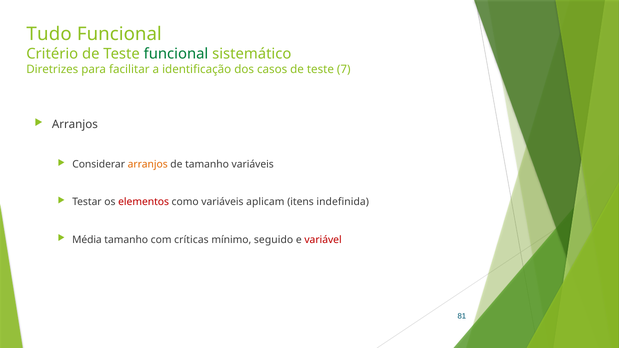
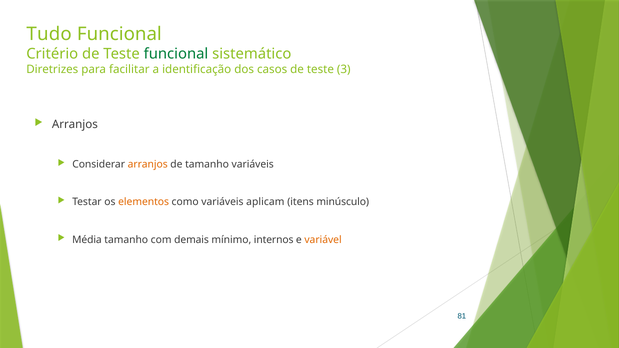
7: 7 -> 3 (344, 70)
elementos colour: red -> orange (144, 202)
indefinida: indefinida -> minúsculo (343, 202)
críticas: críticas -> demais (192, 240)
seguido: seguido -> internos (274, 240)
variável colour: red -> orange (323, 240)
